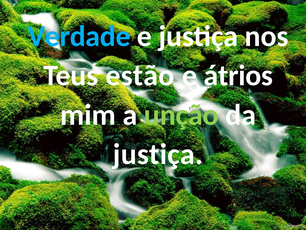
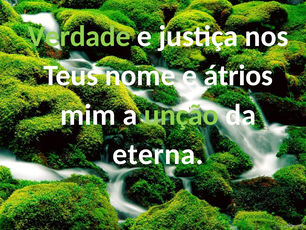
Verdade colour: light blue -> light green (79, 36)
estão: estão -> nome (140, 75)
justiça: justiça -> eterna (158, 154)
